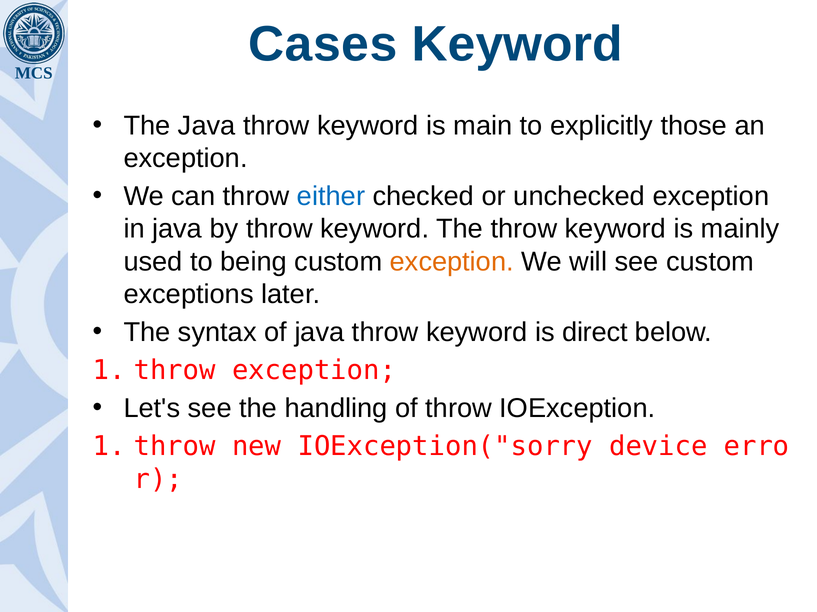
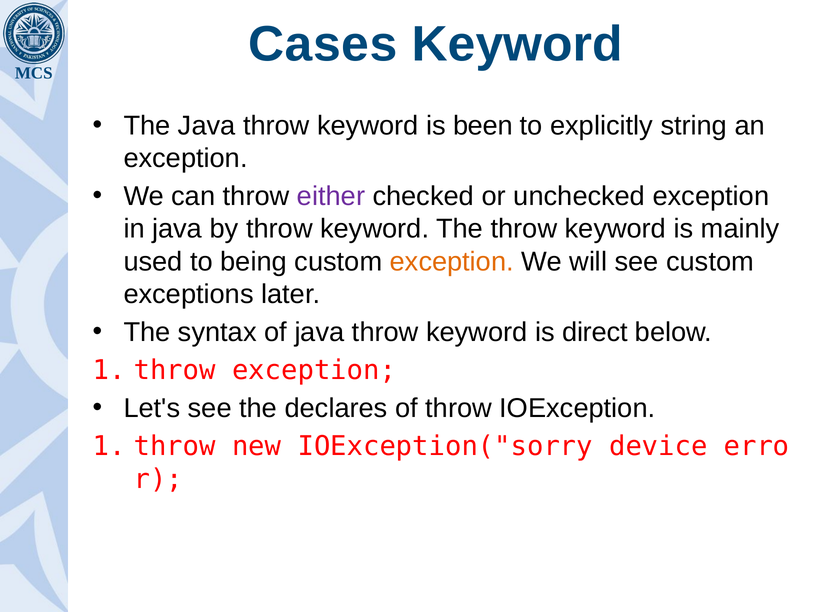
main: main -> been (483, 126)
those: those -> string (694, 126)
either colour: blue -> purple (331, 196)
handling: handling -> declares (336, 409)
